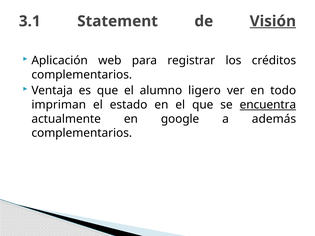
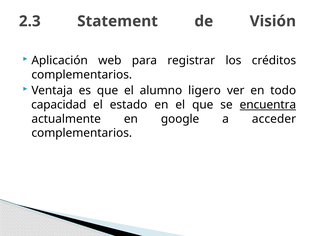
3.1: 3.1 -> 2.3 (30, 21)
Visión underline: present -> none (273, 21)
impriman: impriman -> capacidad (59, 105)
además: además -> acceder (274, 119)
